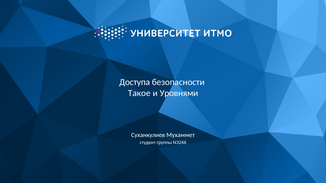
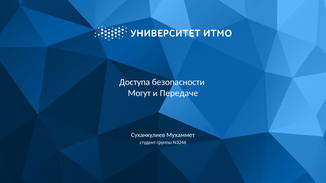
Такое: Такое -> Могут (139, 93)
Уровнями: Уровнями -> Передаче (179, 93)
